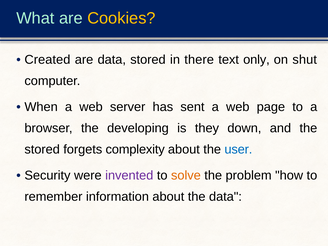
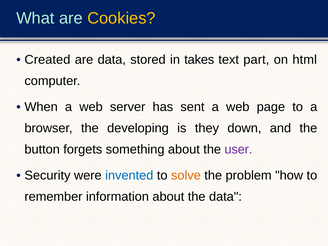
there: there -> takes (199, 60)
only: only -> part (256, 60)
shut: shut -> html (305, 60)
stored: stored -> button (42, 149)
complexity: complexity -> something (135, 149)
user colour: blue -> purple (238, 149)
invented colour: purple -> blue (129, 175)
